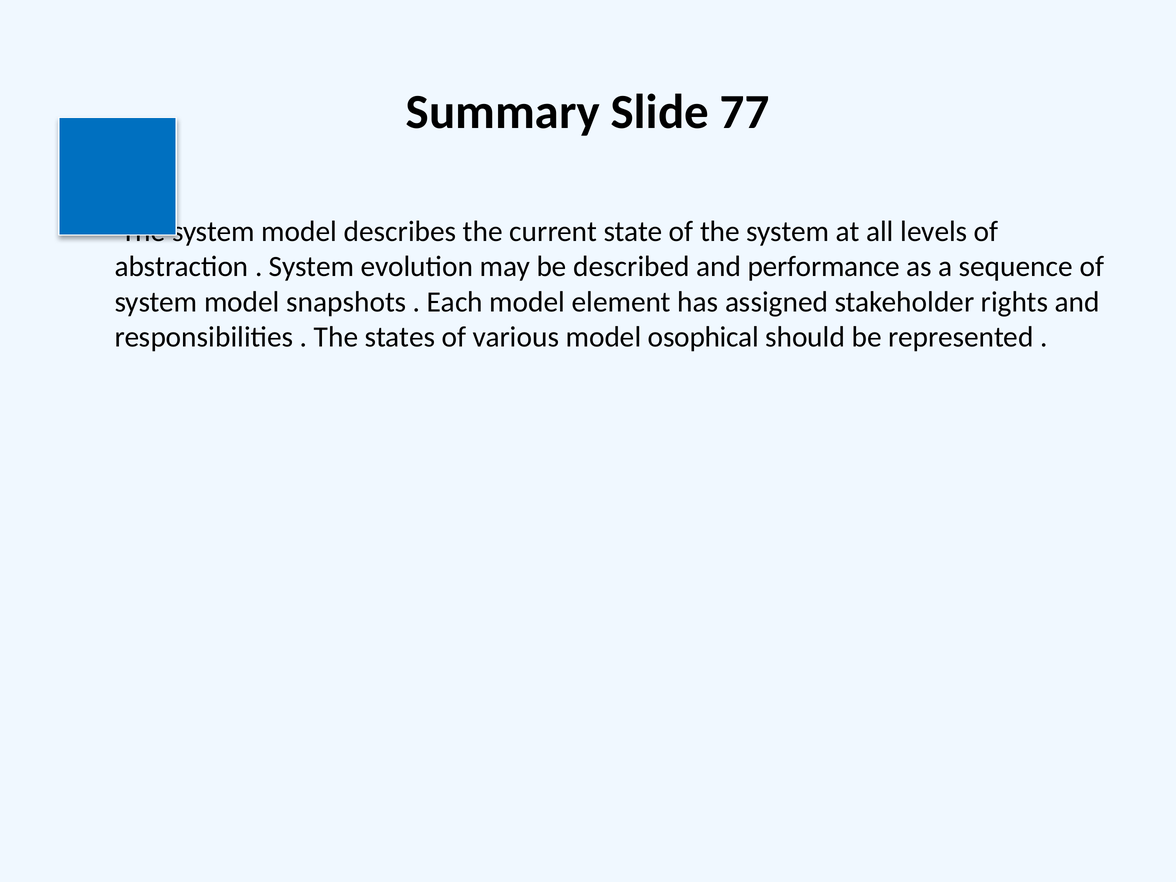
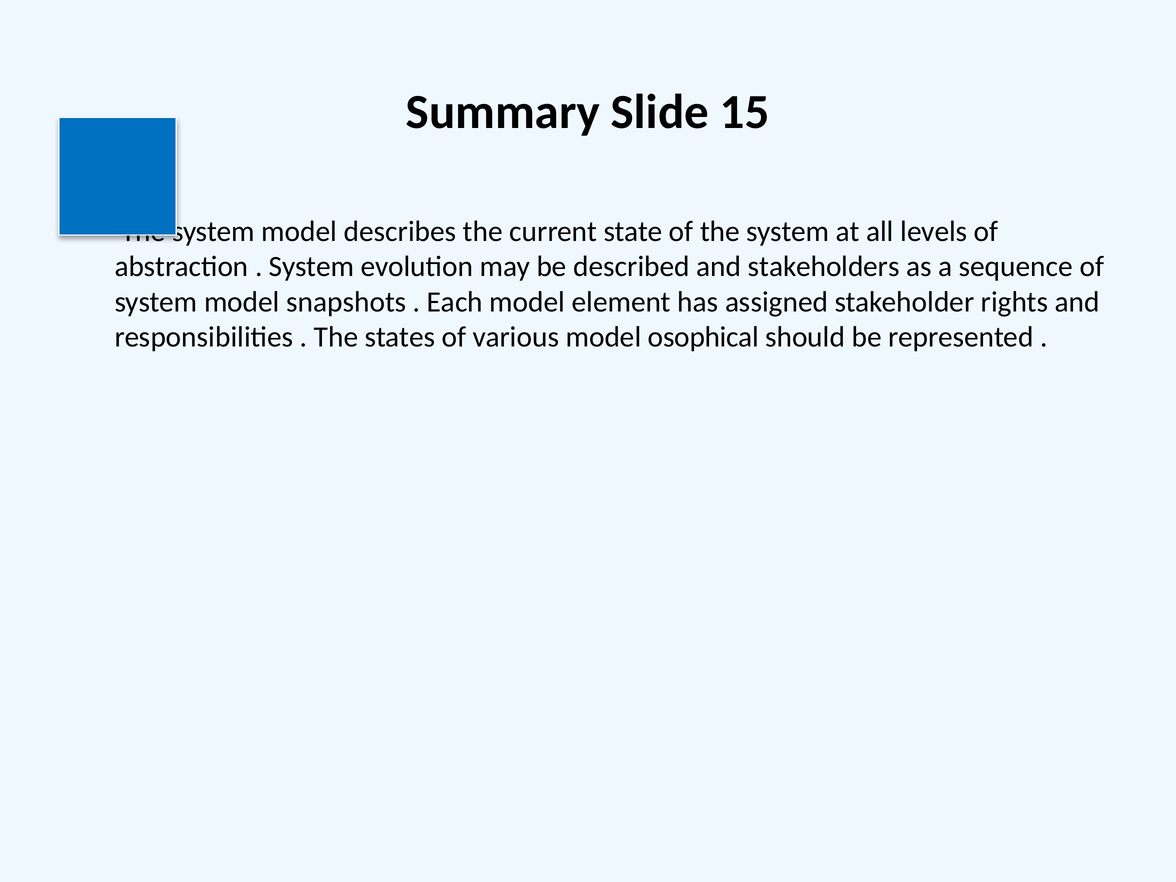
77: 77 -> 15 (745, 112)
performance: performance -> stakeholders (824, 267)
